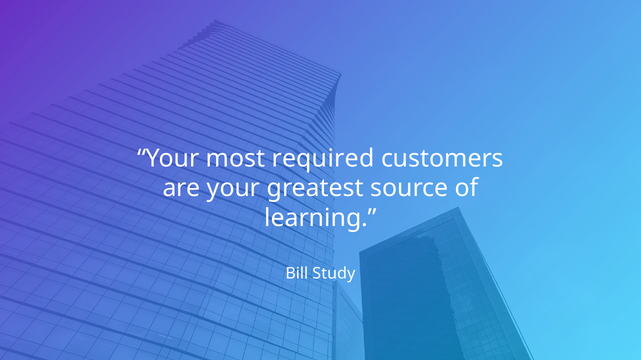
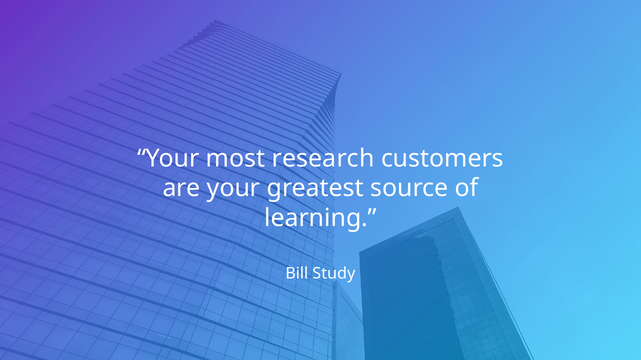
required: required -> research (323, 159)
